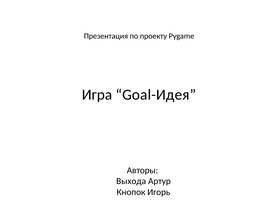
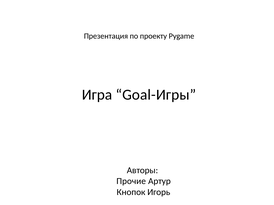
Goal-Идея: Goal-Идея -> Goal-Игры (156, 95)
Выхода: Выхода -> Прочие (131, 182)
